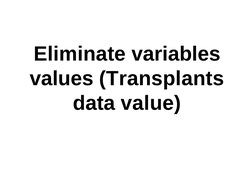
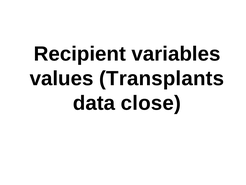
Eliminate: Eliminate -> Recipient (80, 54)
value: value -> close (151, 103)
